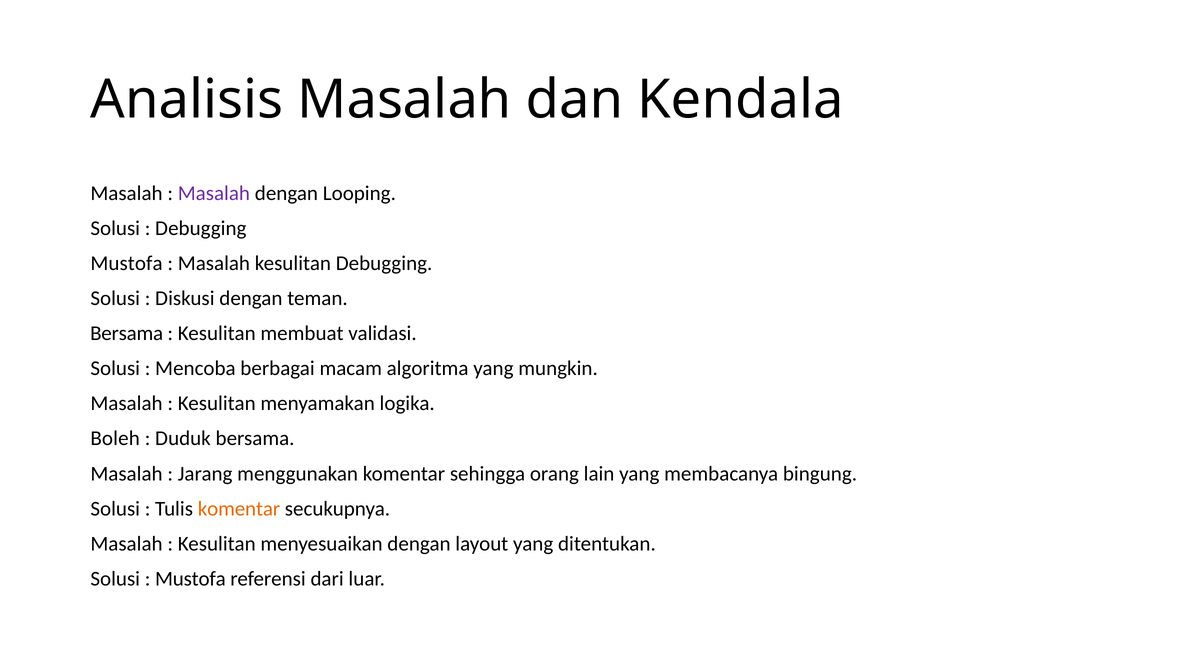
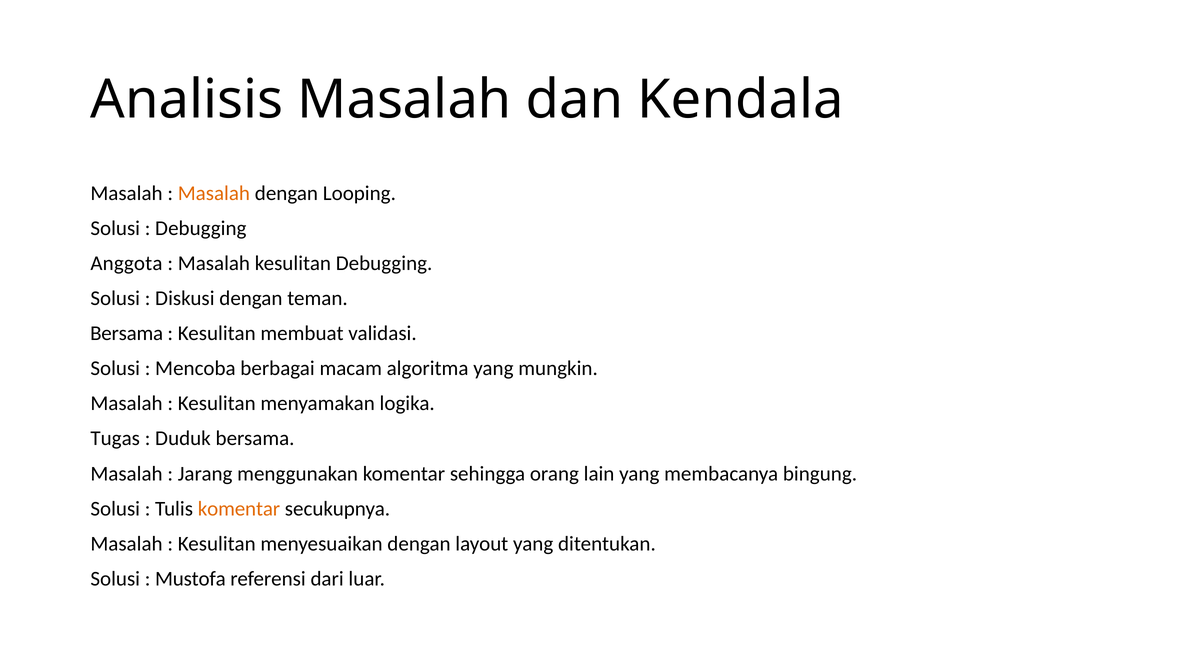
Masalah colour: purple -> orange (214, 193)
Mustofa: Mustofa -> Anggota (126, 263)
Boleh: Boleh -> Tugas (115, 439)
